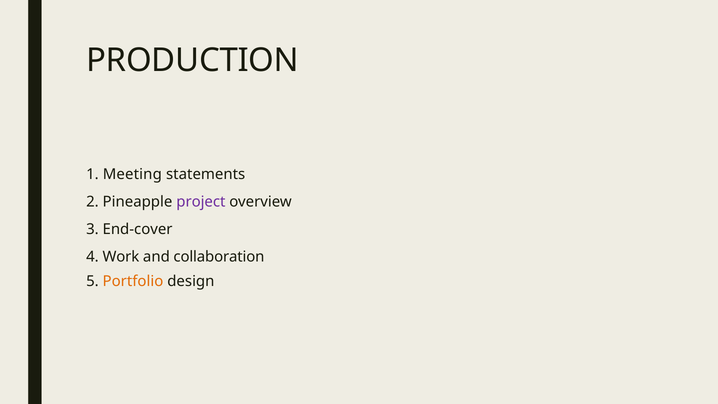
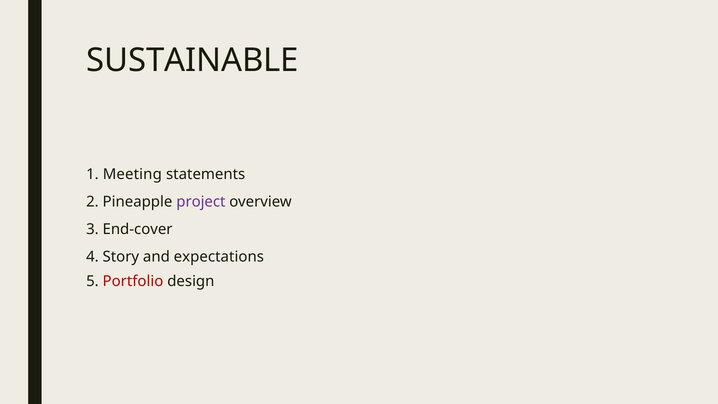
PRODUCTION: PRODUCTION -> SUSTAINABLE (192, 60)
Work: Work -> Story (121, 257)
collaboration: collaboration -> expectations (219, 257)
Portfolio colour: orange -> red (133, 281)
